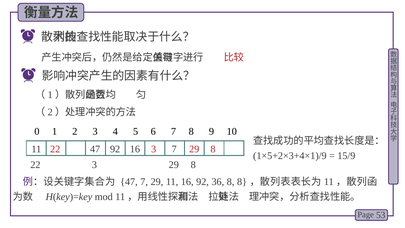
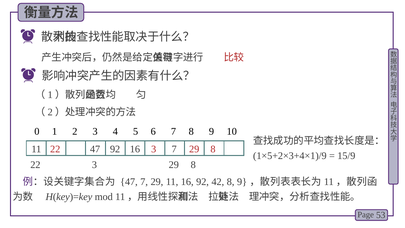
36: 36 -> 42 (218, 182)
8: 8 -> 9 (242, 182)
